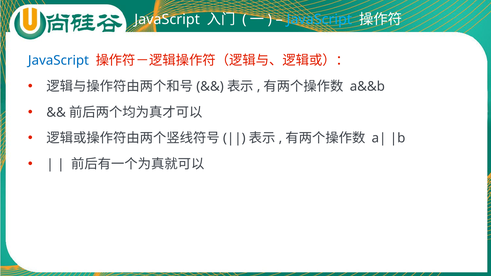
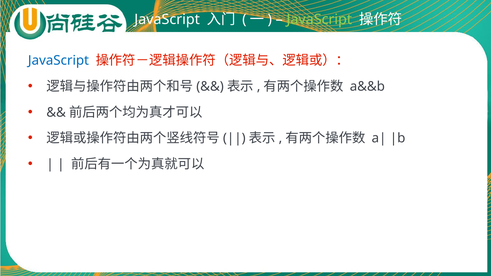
JavaScript colour: light blue -> light green (319, 19)
